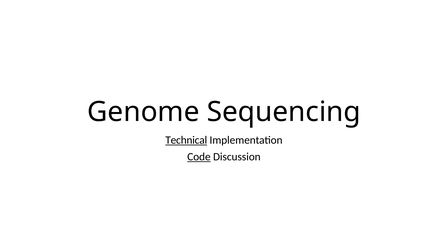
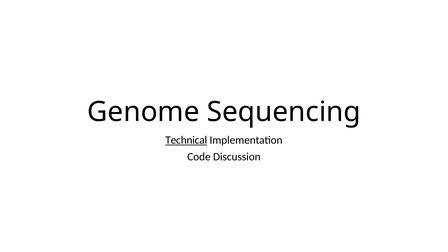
Code underline: present -> none (199, 157)
